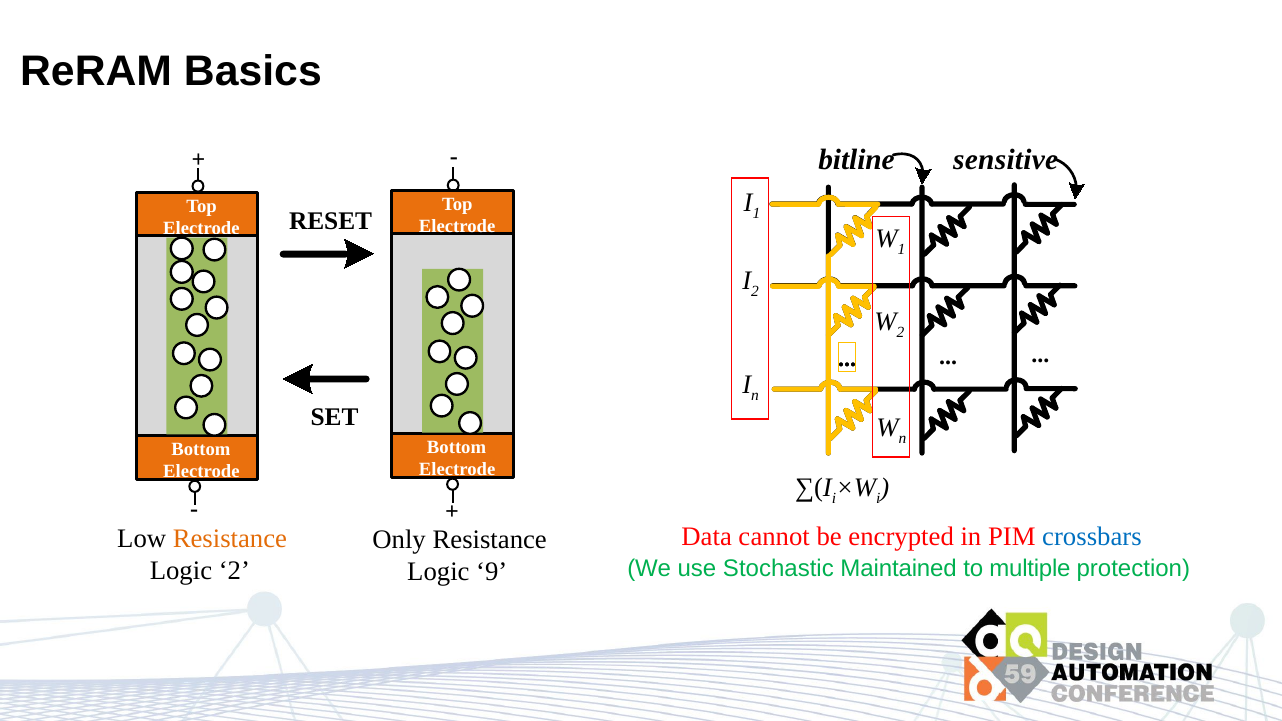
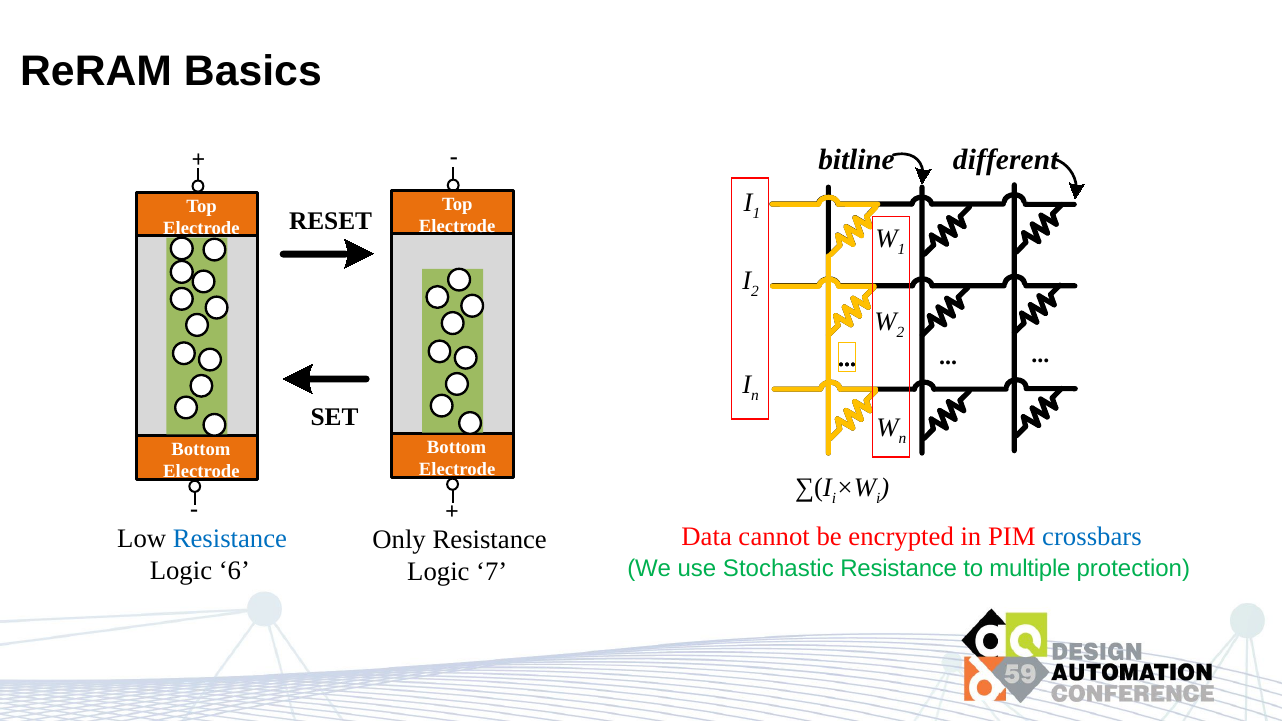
sensitive: sensitive -> different (1006, 160)
Resistance colour: orange -> blue (230, 538)
Stochastic Maintained: Maintained -> Resistance (899, 569)
Logic 2: 2 -> 6 (234, 570)
9: 9 -> 7 (492, 572)
